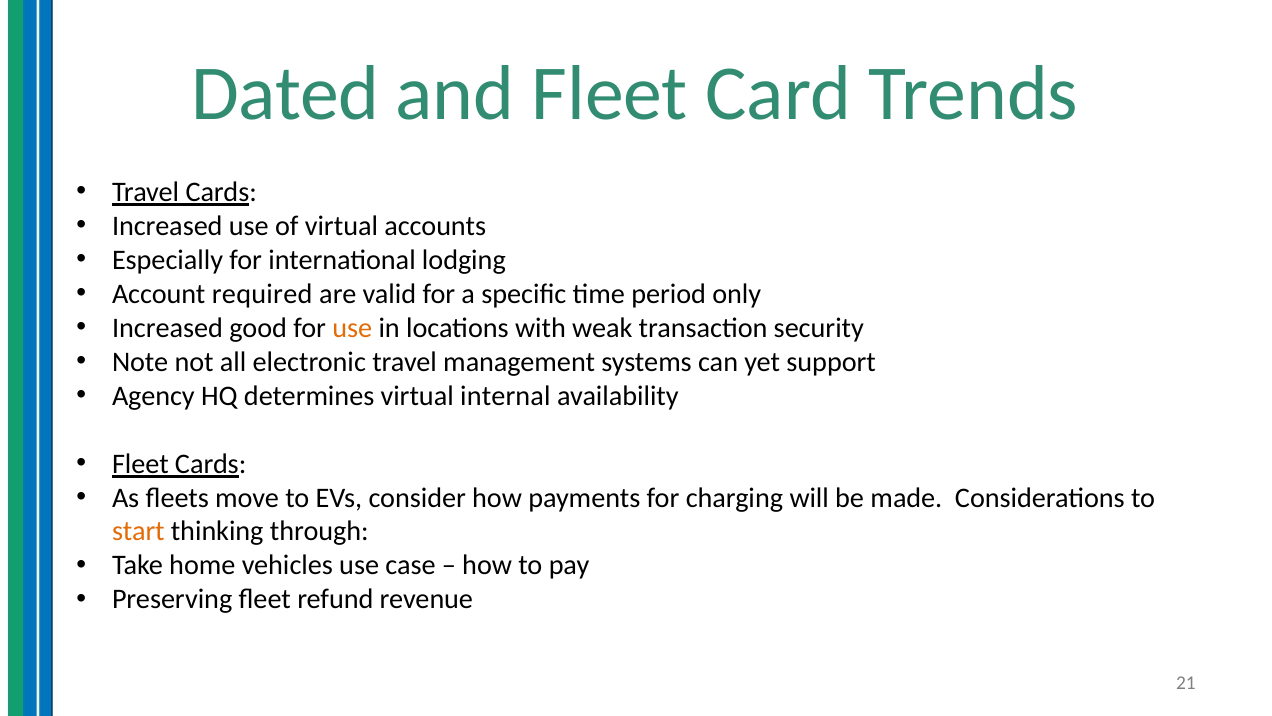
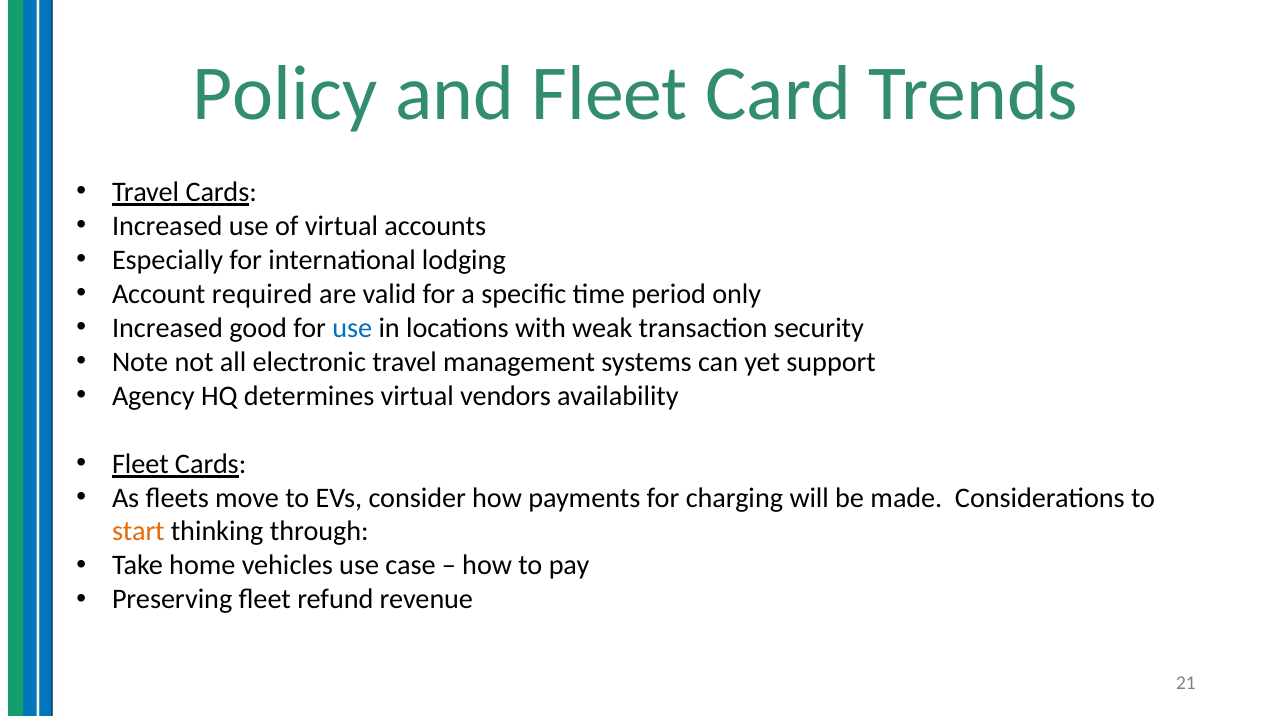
Dated: Dated -> Policy (285, 94)
use colour: orange -> blue (352, 328)
internal: internal -> vendors (506, 396)
